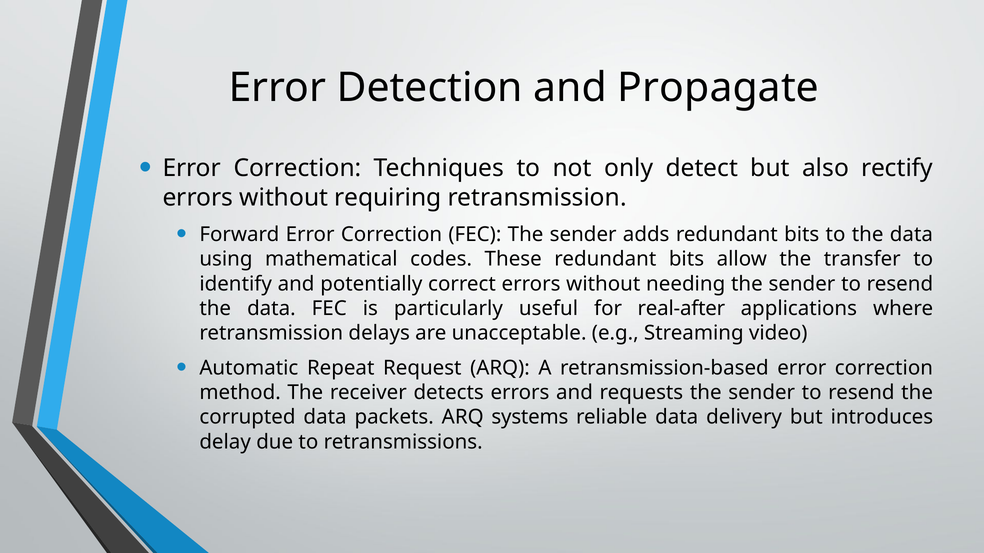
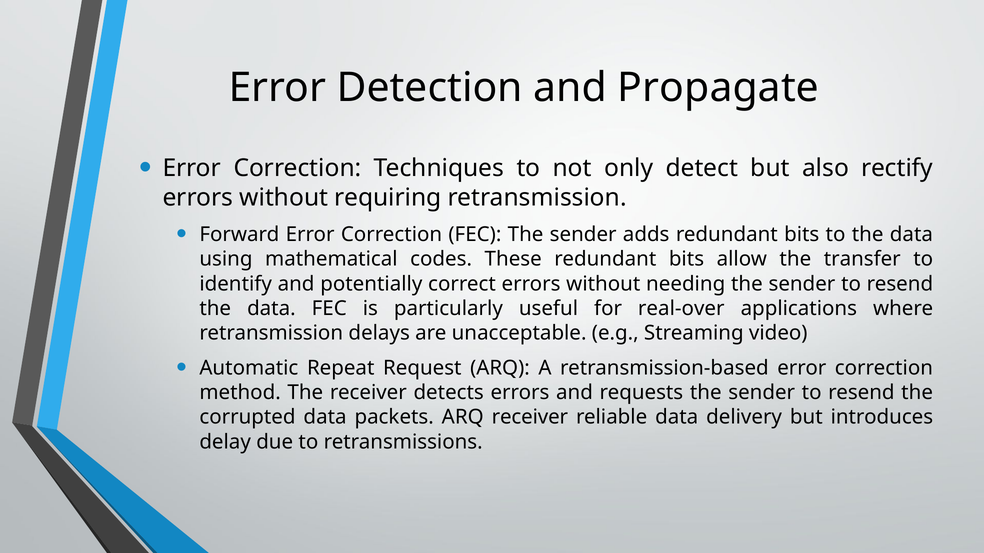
real-after: real-after -> real-over (681, 309)
ARQ systems: systems -> receiver (530, 418)
